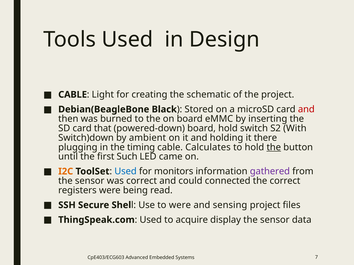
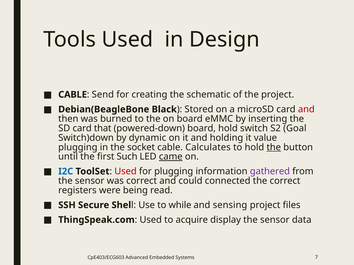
Light: Light -> Send (103, 95)
With: With -> Goal (295, 128)
ambient: ambient -> dynamic (148, 138)
there: there -> value (265, 138)
timing: timing -> socket (141, 147)
came underline: none -> present (171, 157)
I2C colour: orange -> blue (66, 172)
Used colour: blue -> red (126, 172)
for monitors: monitors -> plugging (174, 172)
to were: were -> while (180, 205)
